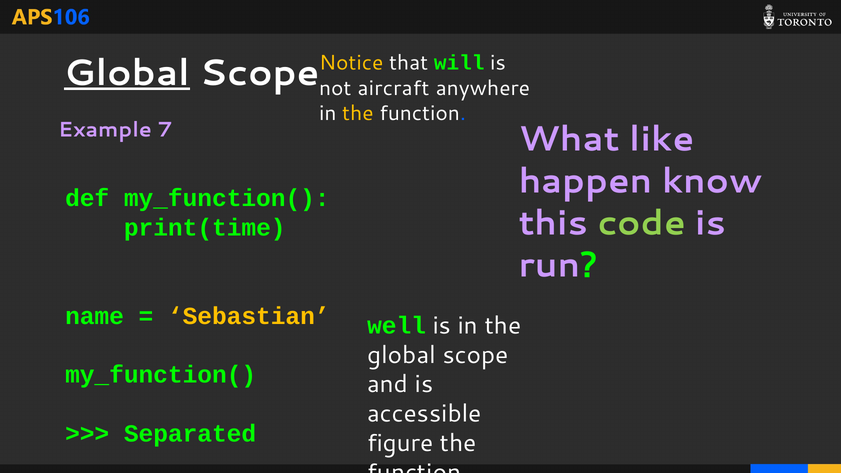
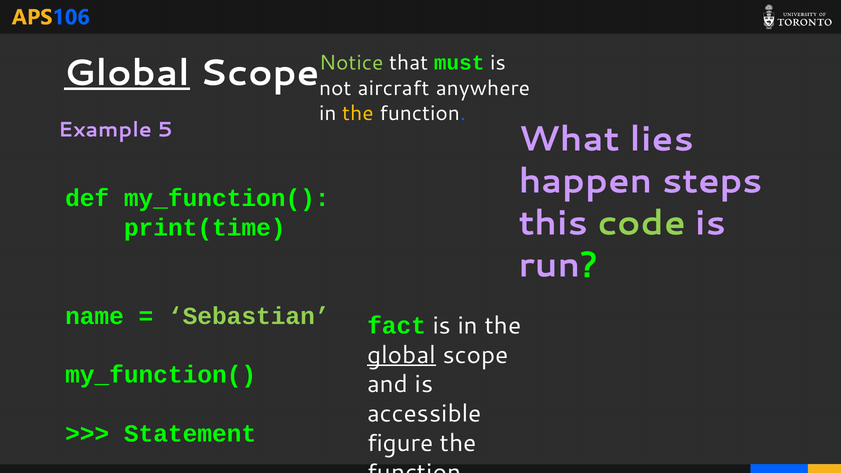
Notice colour: yellow -> light green (351, 63)
will: will -> must (459, 63)
7: 7 -> 5 (165, 130)
like: like -> lies (662, 139)
know: know -> steps (712, 181)
Sebastian colour: yellow -> light green (249, 316)
well: well -> fact (397, 326)
global underline: none -> present (402, 355)
Separated: Separated -> Statement (190, 434)
